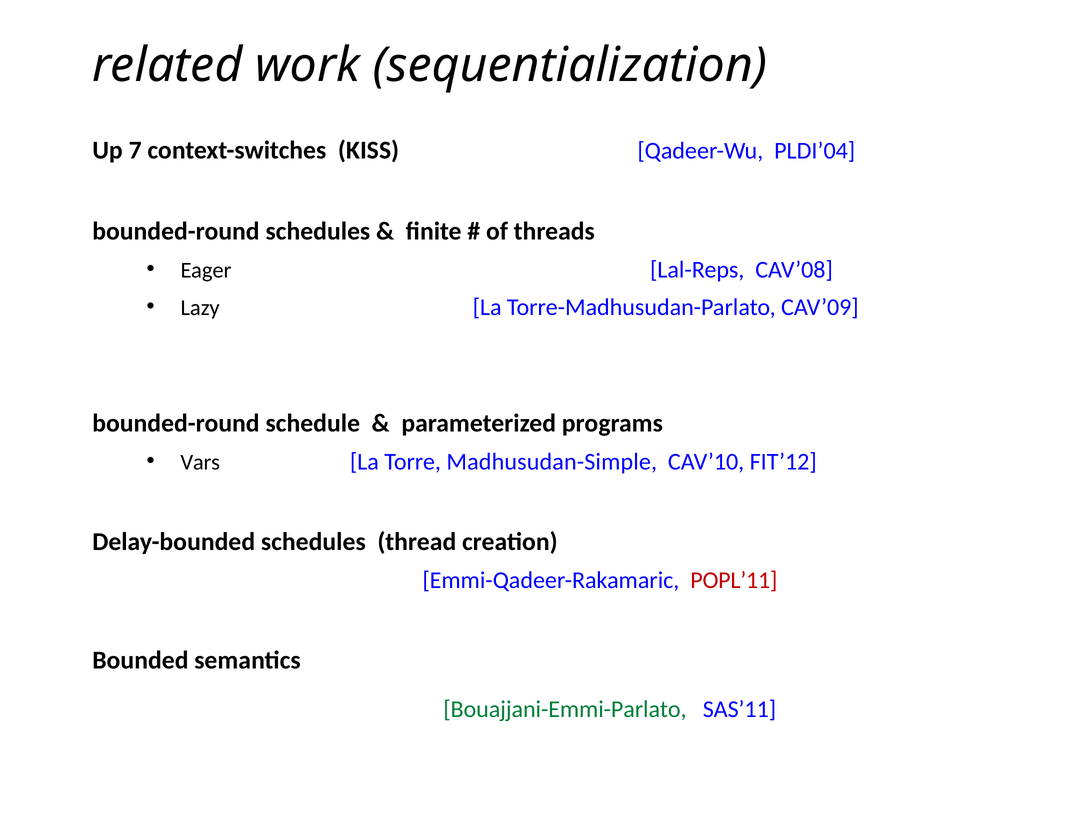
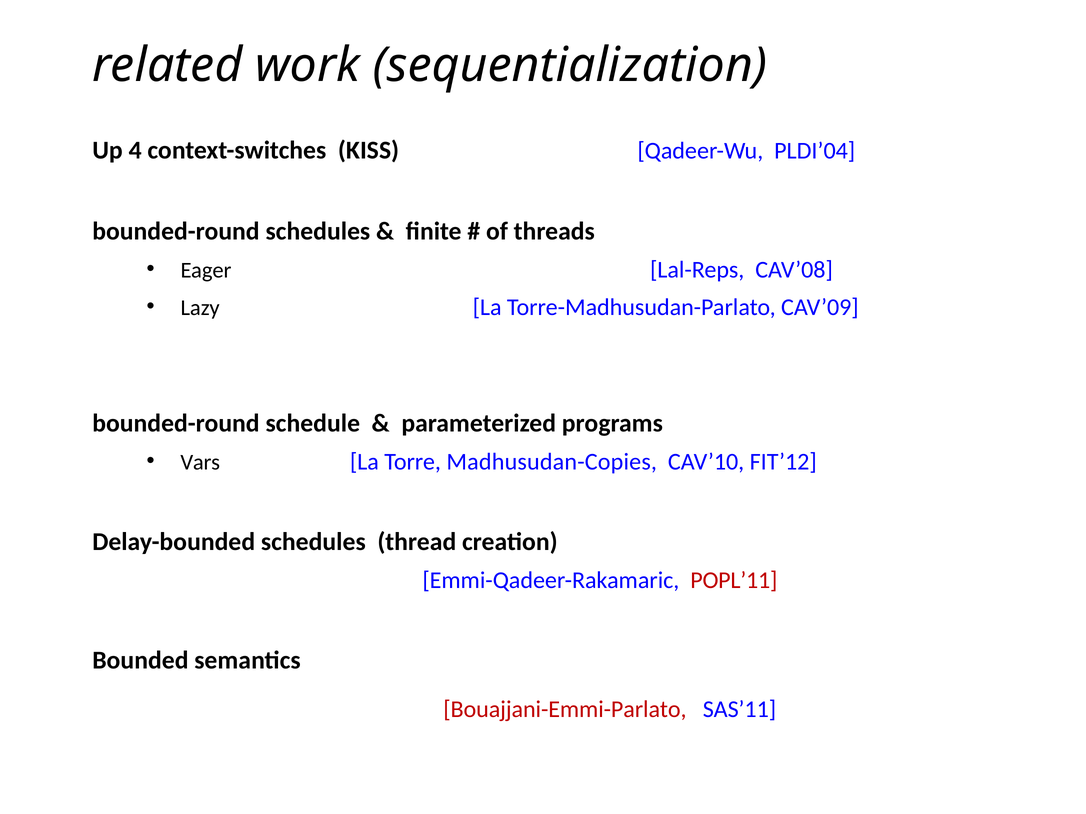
7: 7 -> 4 (135, 151)
Madhusudan-Simple: Madhusudan-Simple -> Madhusudan-Copies (552, 462)
Bouajjani-Emmi-Parlato colour: green -> red (565, 710)
